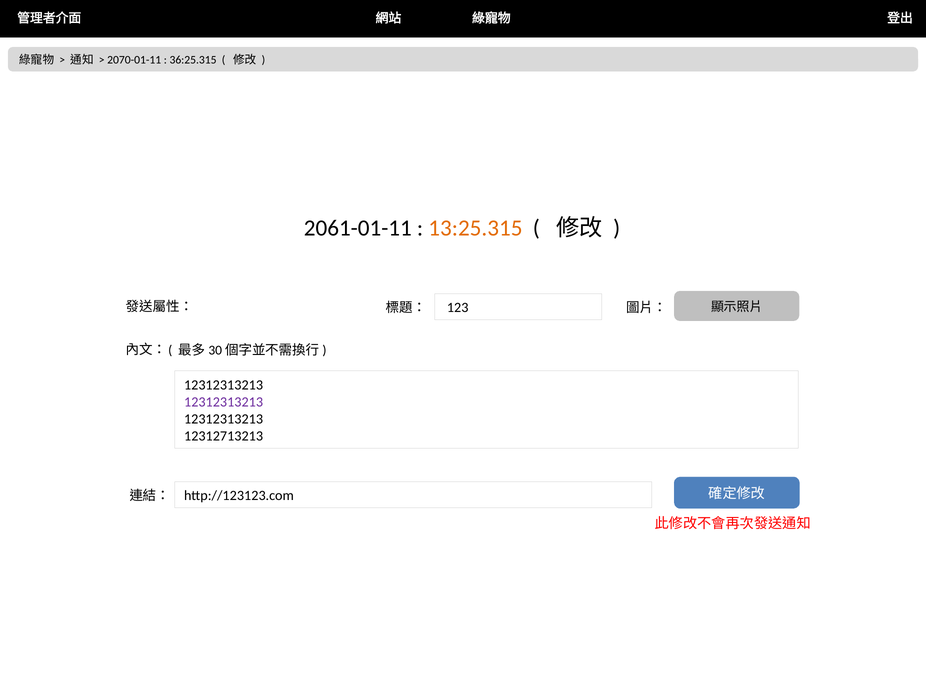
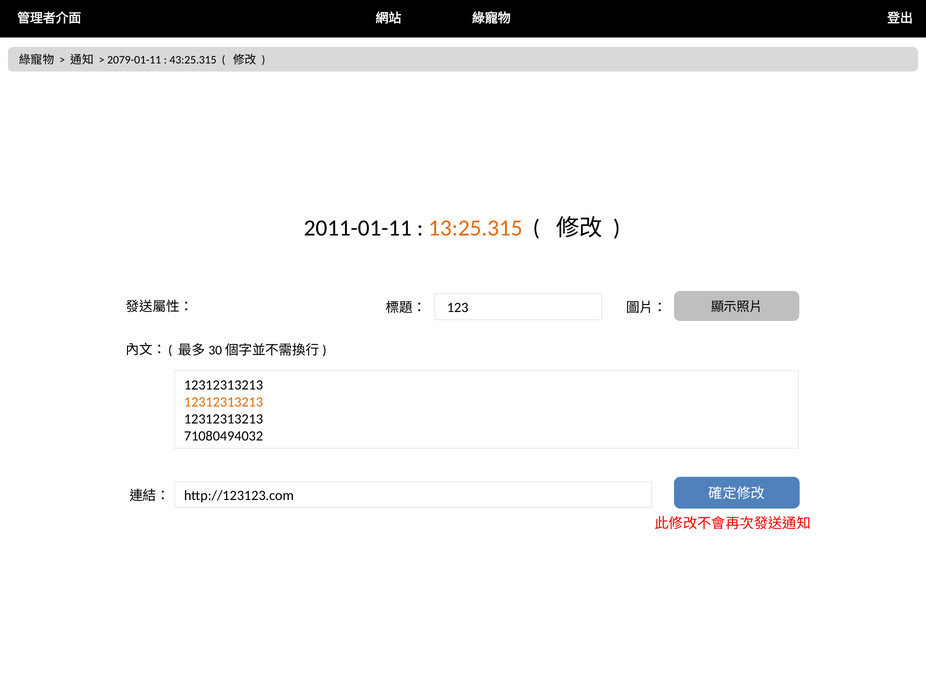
2070-01-11: 2070-01-11 -> 2079-01-11 (134, 60)
36:25.315: 36:25.315 -> 43:25.315 (193, 60)
2061-01-11: 2061-01-11 -> 2011-01-11 (358, 228)
12312313213 colour: purple -> orange (224, 402)
12312713213: 12312713213 -> 71080494032 (224, 436)
